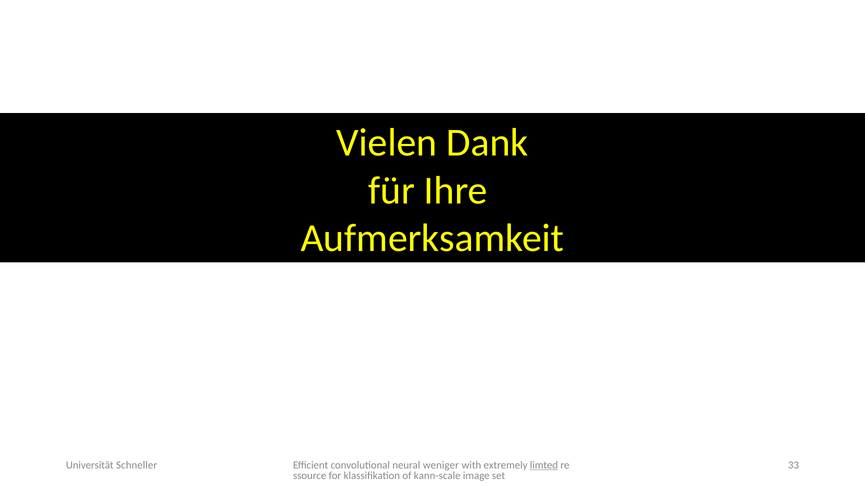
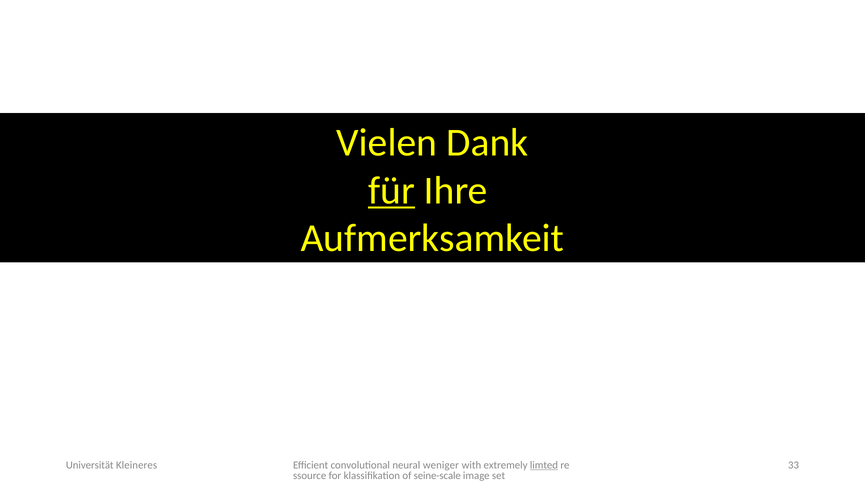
für underline: none -> present (392, 190)
Schneller: Schneller -> Kleineres (137, 465)
kann-scale: kann-scale -> seine-scale (437, 475)
